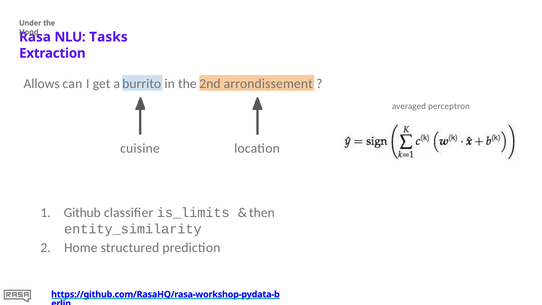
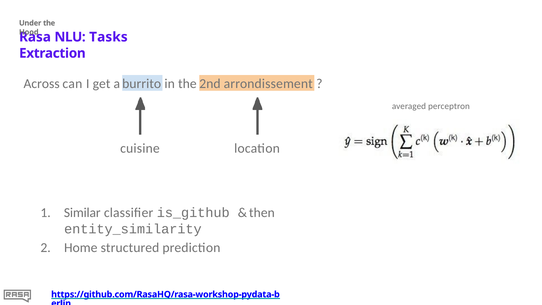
Allows: Allows -> Across (42, 84)
Github: Github -> Similar (82, 213)
is_limits: is_limits -> is_github (193, 213)
